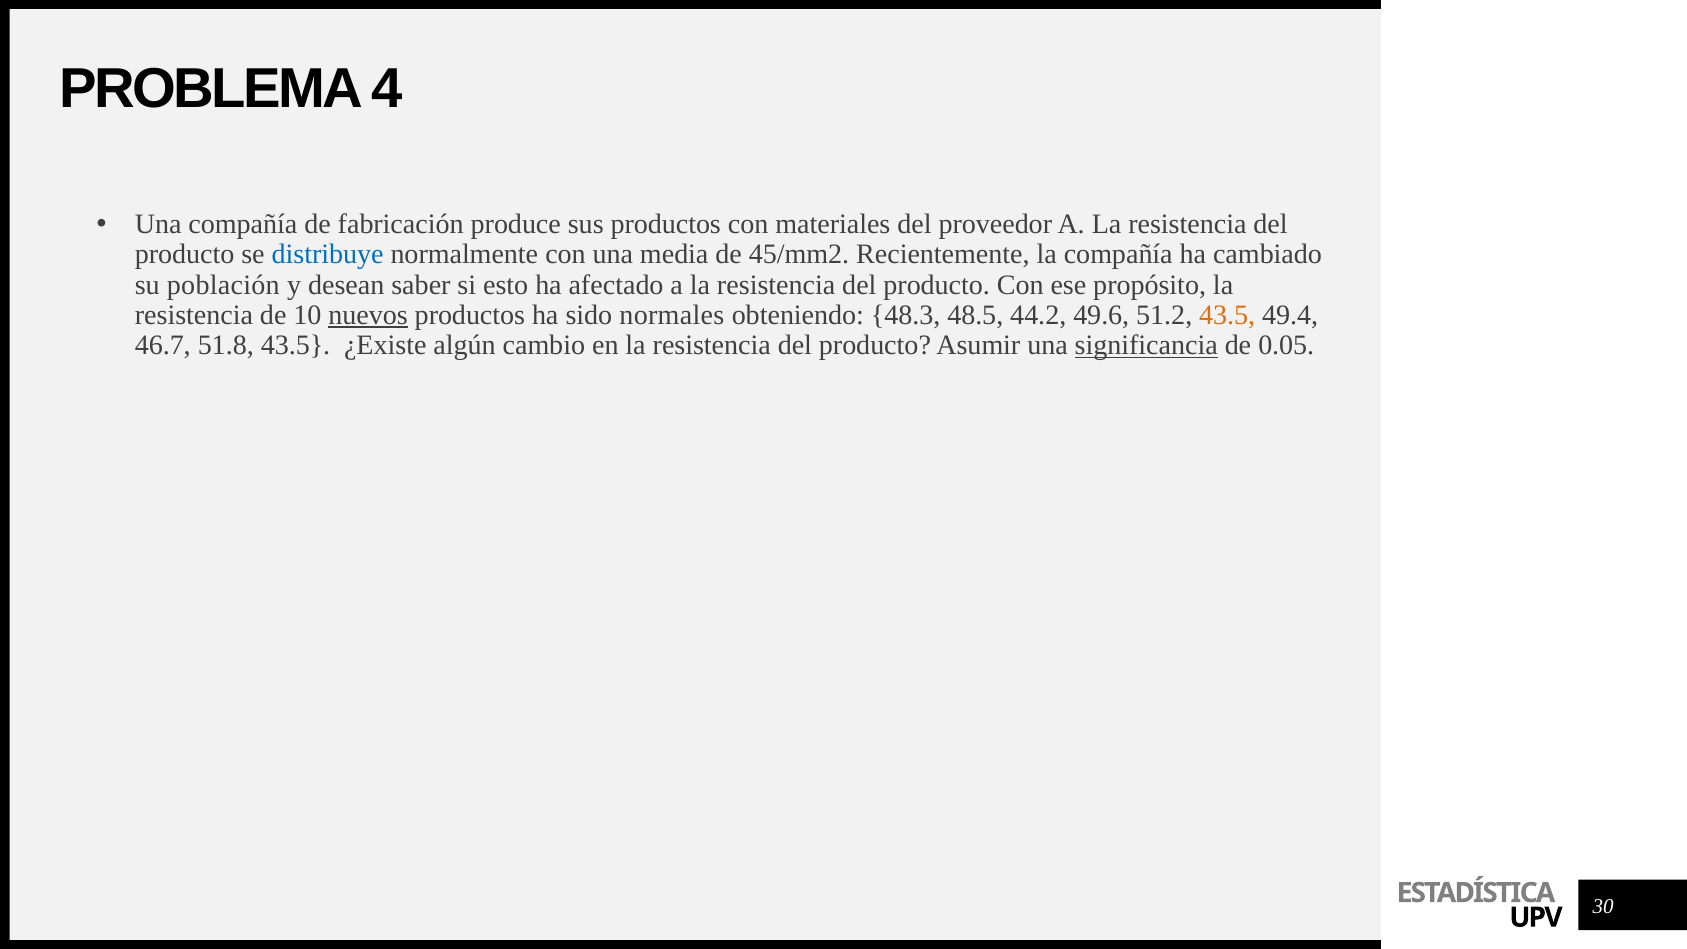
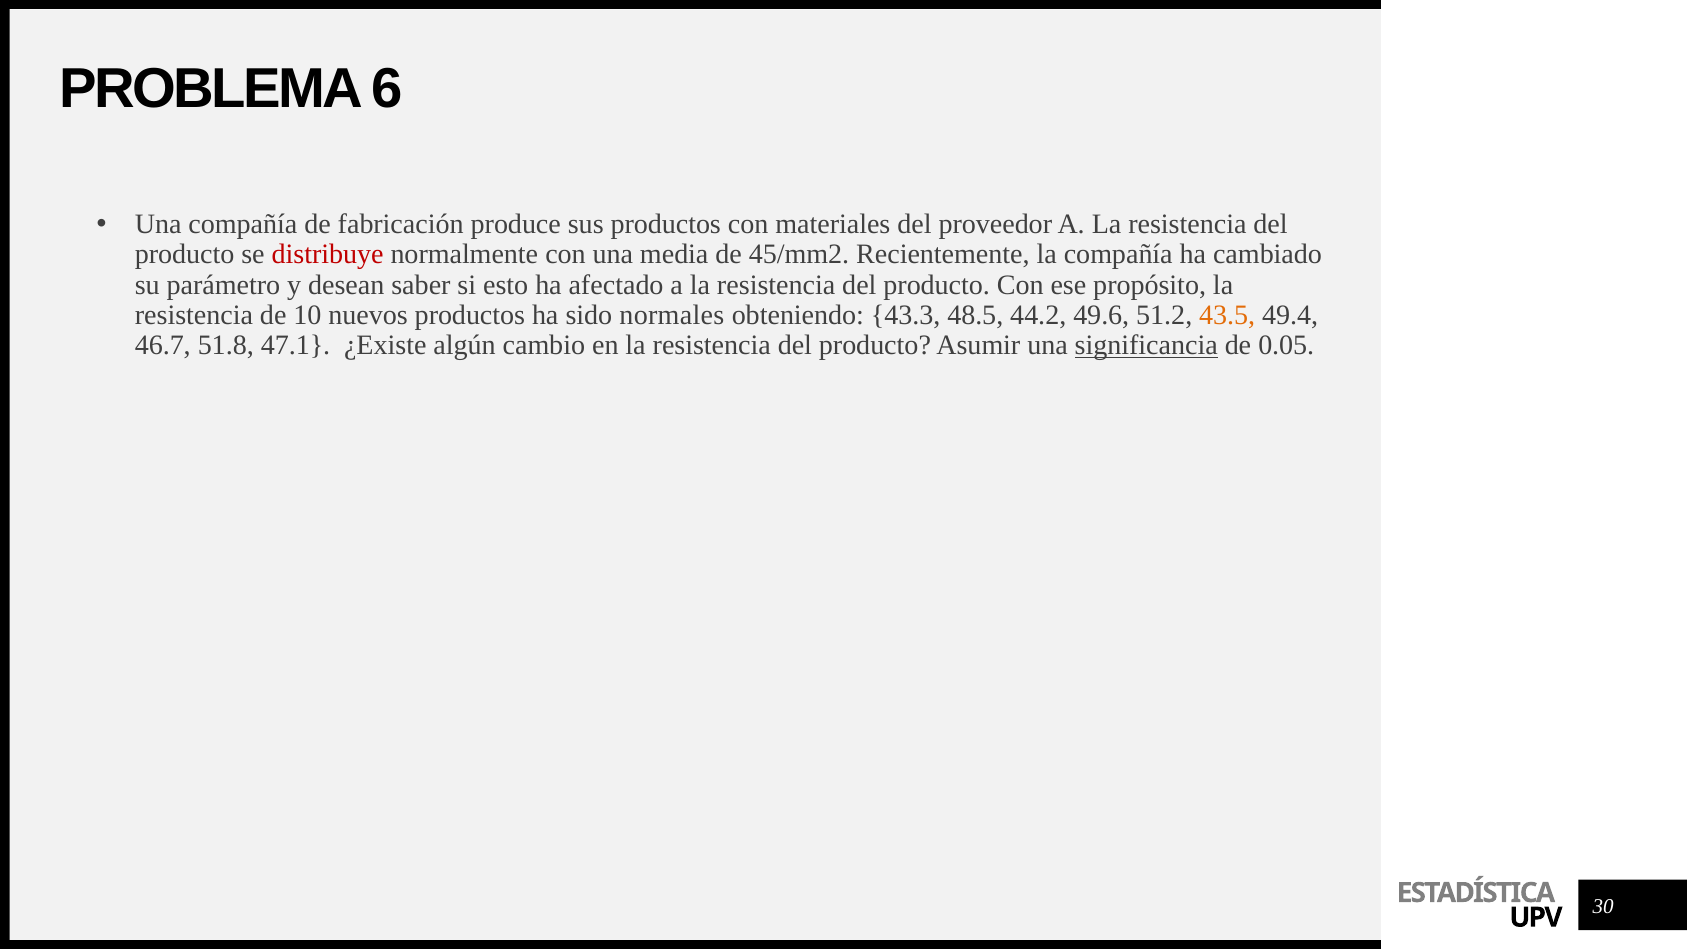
4: 4 -> 6 (387, 89)
distribuye colour: blue -> red (328, 255)
población: población -> parámetro (223, 285)
nuevos underline: present -> none (368, 315)
48.3: 48.3 -> 43.3 (906, 315)
51.8 43.5: 43.5 -> 47.1 (296, 346)
